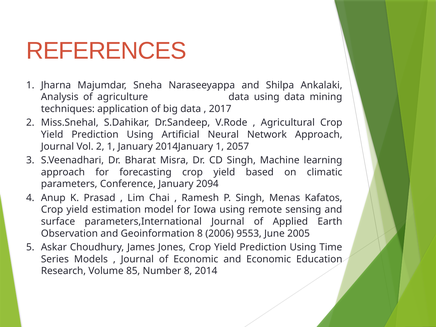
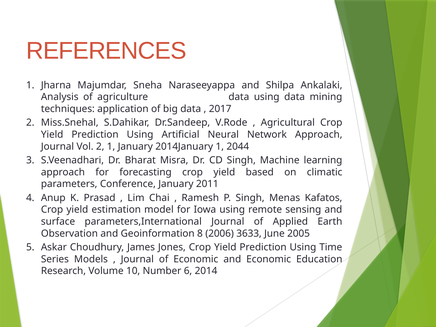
2057: 2057 -> 2044 (238, 146)
2094: 2094 -> 2011 (207, 184)
9553: 9553 -> 3633 (249, 233)
85: 85 -> 10 (133, 271)
Number 8: 8 -> 6 (188, 271)
